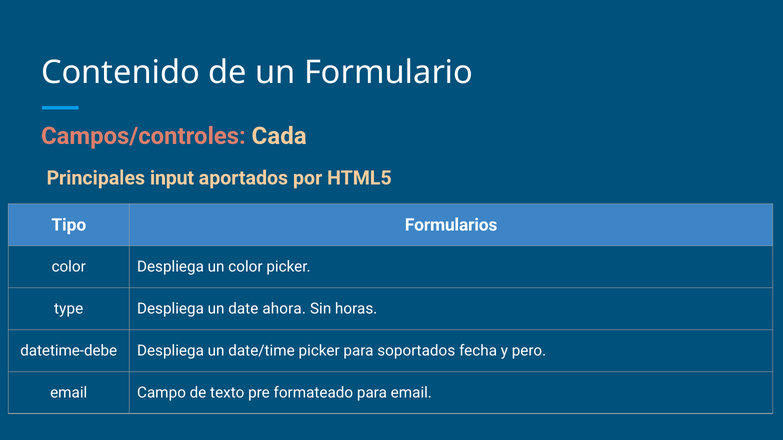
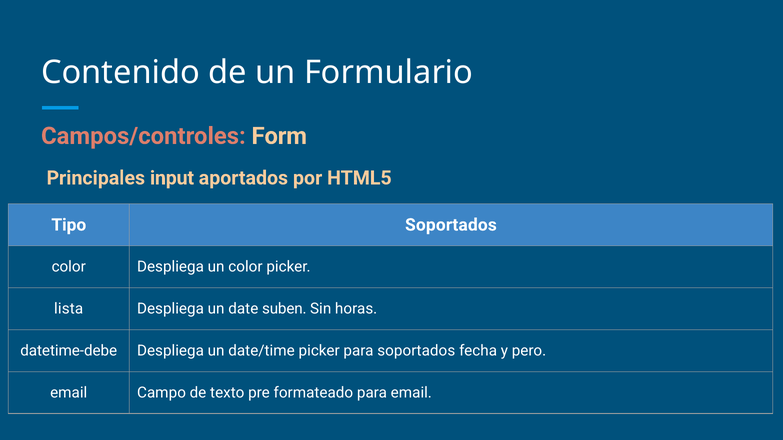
Cada: Cada -> Form (279, 136)
Tipo Formularios: Formularios -> Soportados (451, 225)
type: type -> lista (69, 309)
ahora: ahora -> suben (284, 309)
